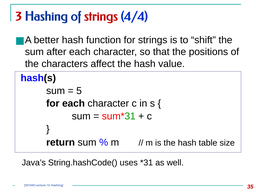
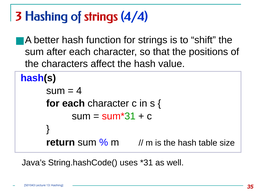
5: 5 -> 4 (79, 91)
